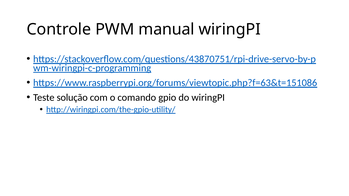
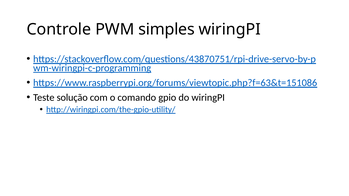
manual: manual -> simples (167, 29)
